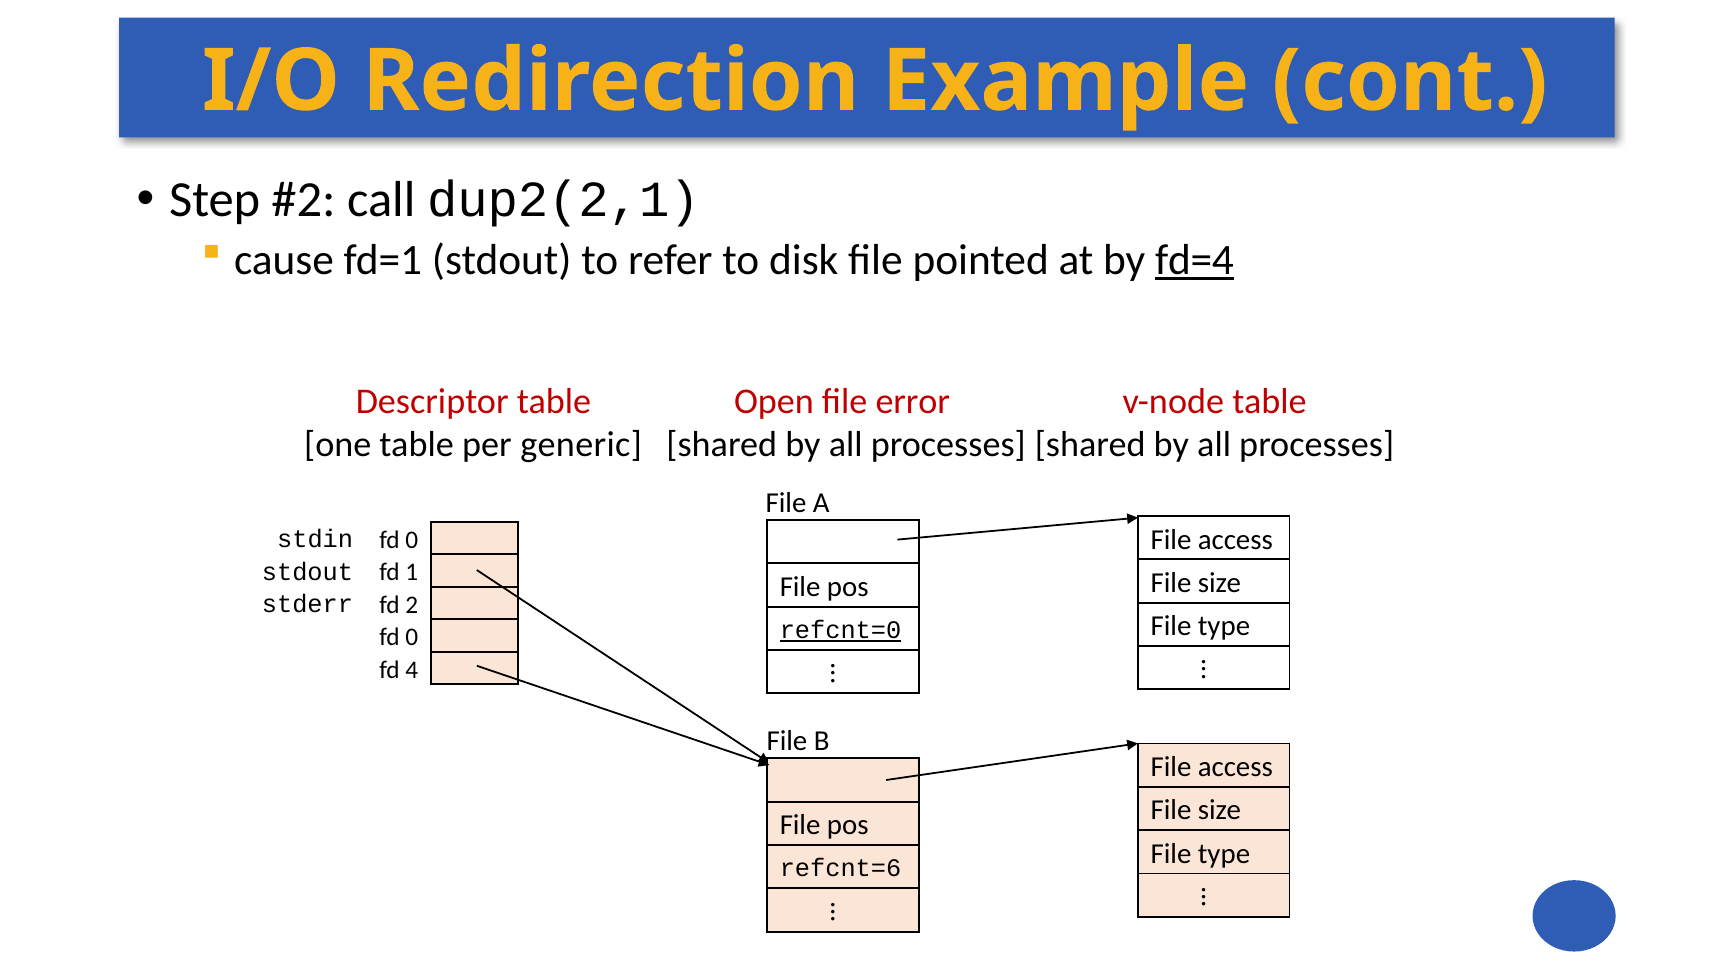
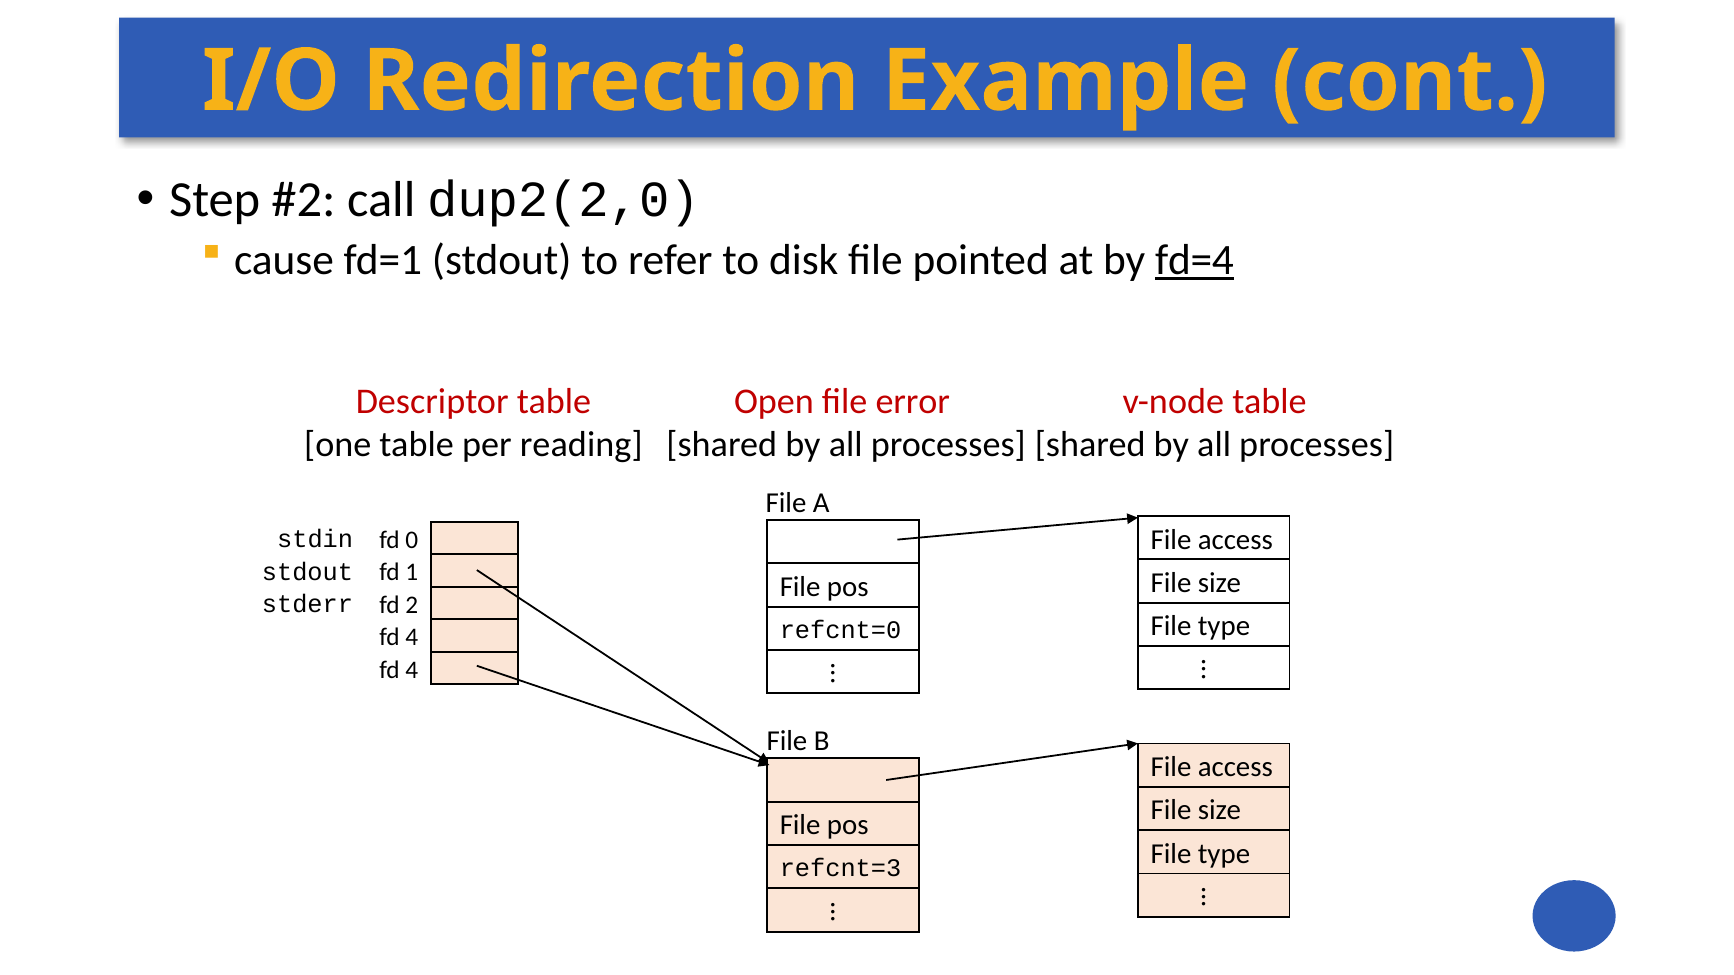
dup2(2,1: dup2(2,1 -> dup2(2,0 (563, 200)
generic: generic -> reading (581, 445)
refcnt=0 underline: present -> none (841, 630)
0: 0 -> 4 (412, 638)
refcnt=6: refcnt=6 -> refcnt=3 (841, 869)
